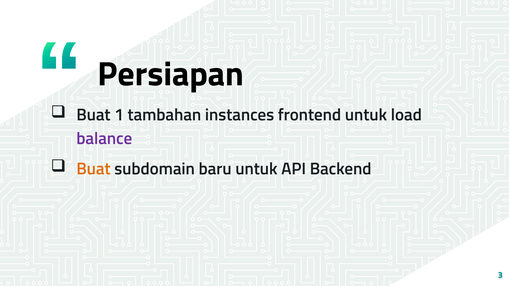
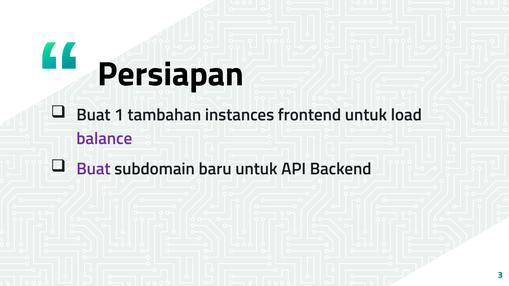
Buat colour: orange -> purple (93, 169)
